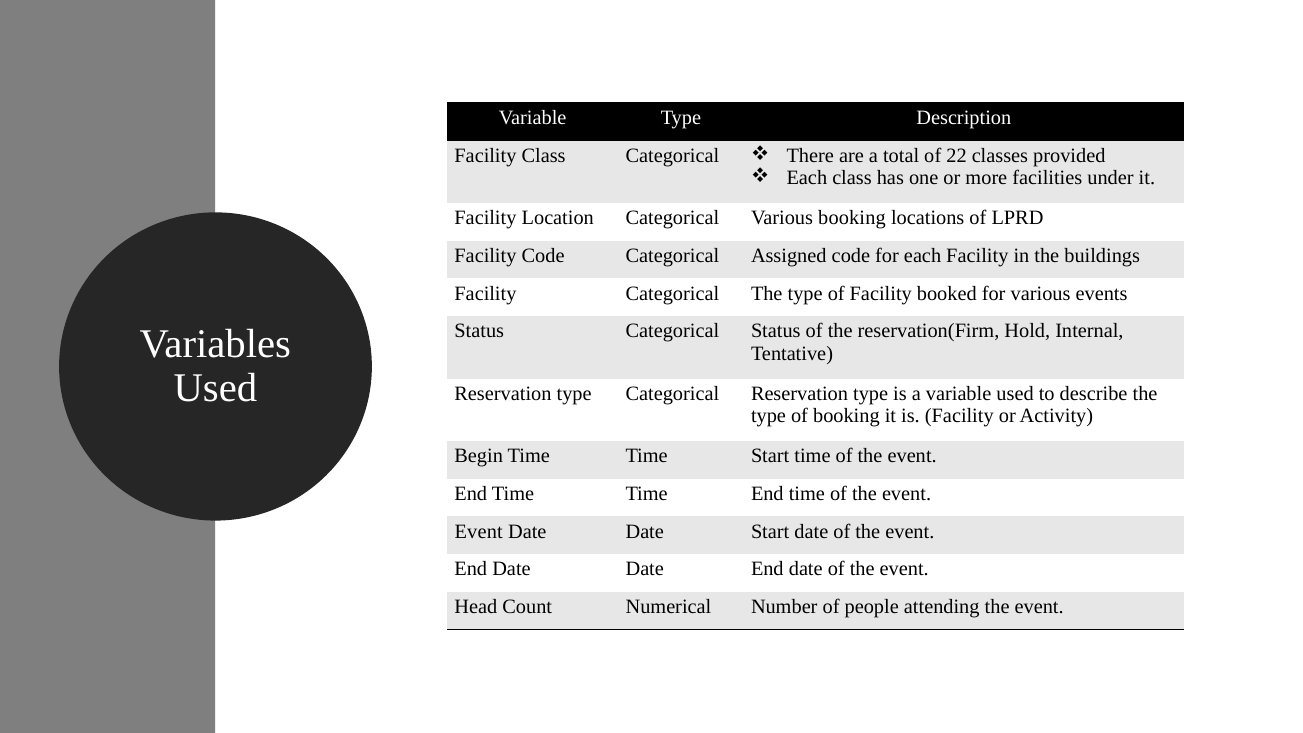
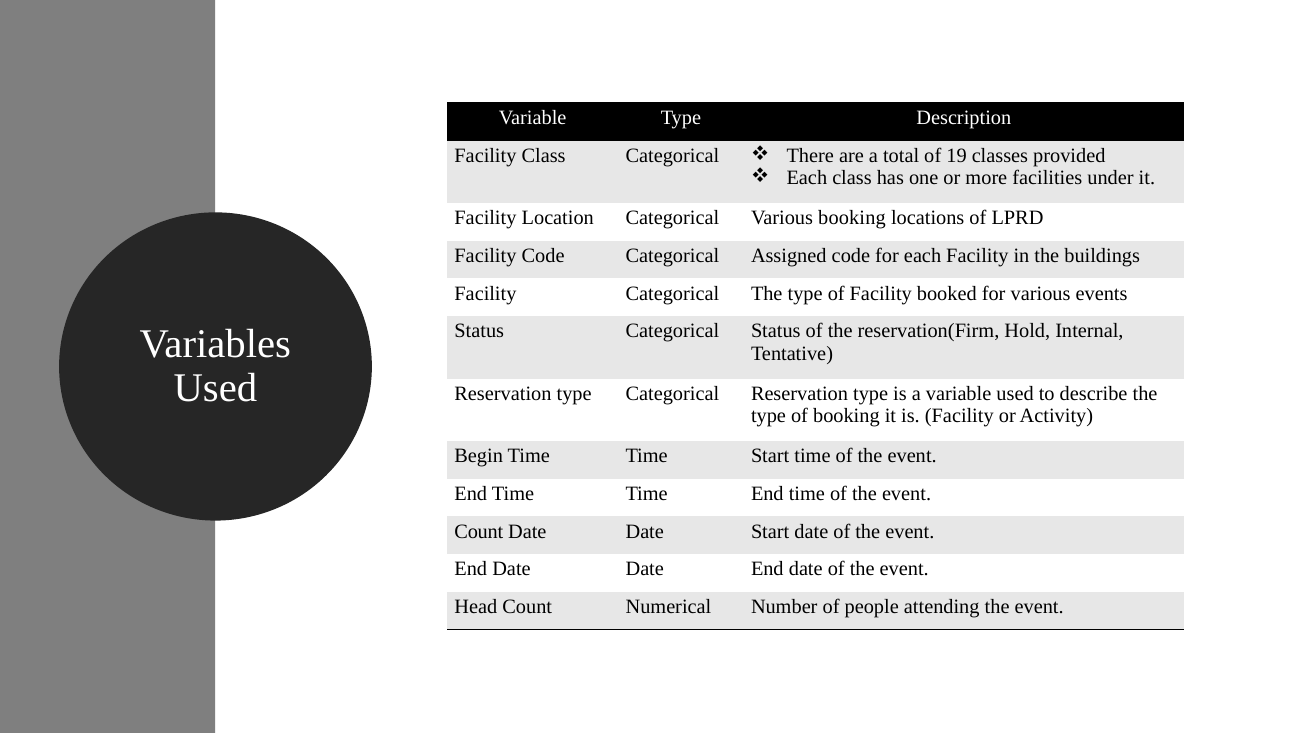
22: 22 -> 19 (957, 156)
Event: Event -> Count (479, 531)
